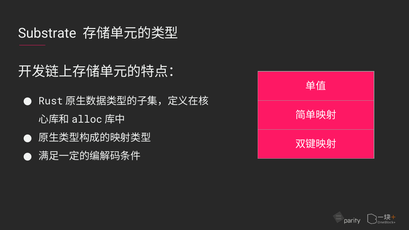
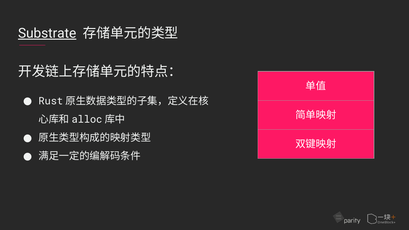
Substrate underline: none -> present (47, 33)
